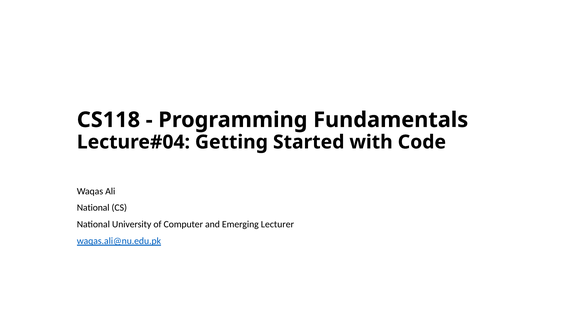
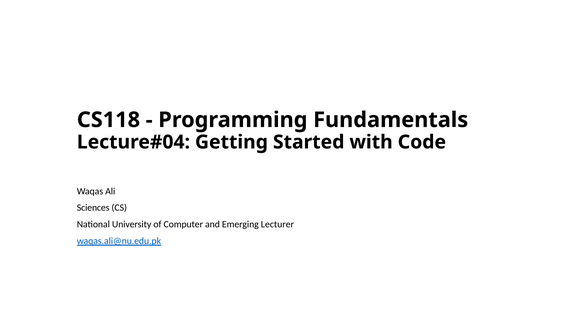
National: National -> Sciences (93, 208)
